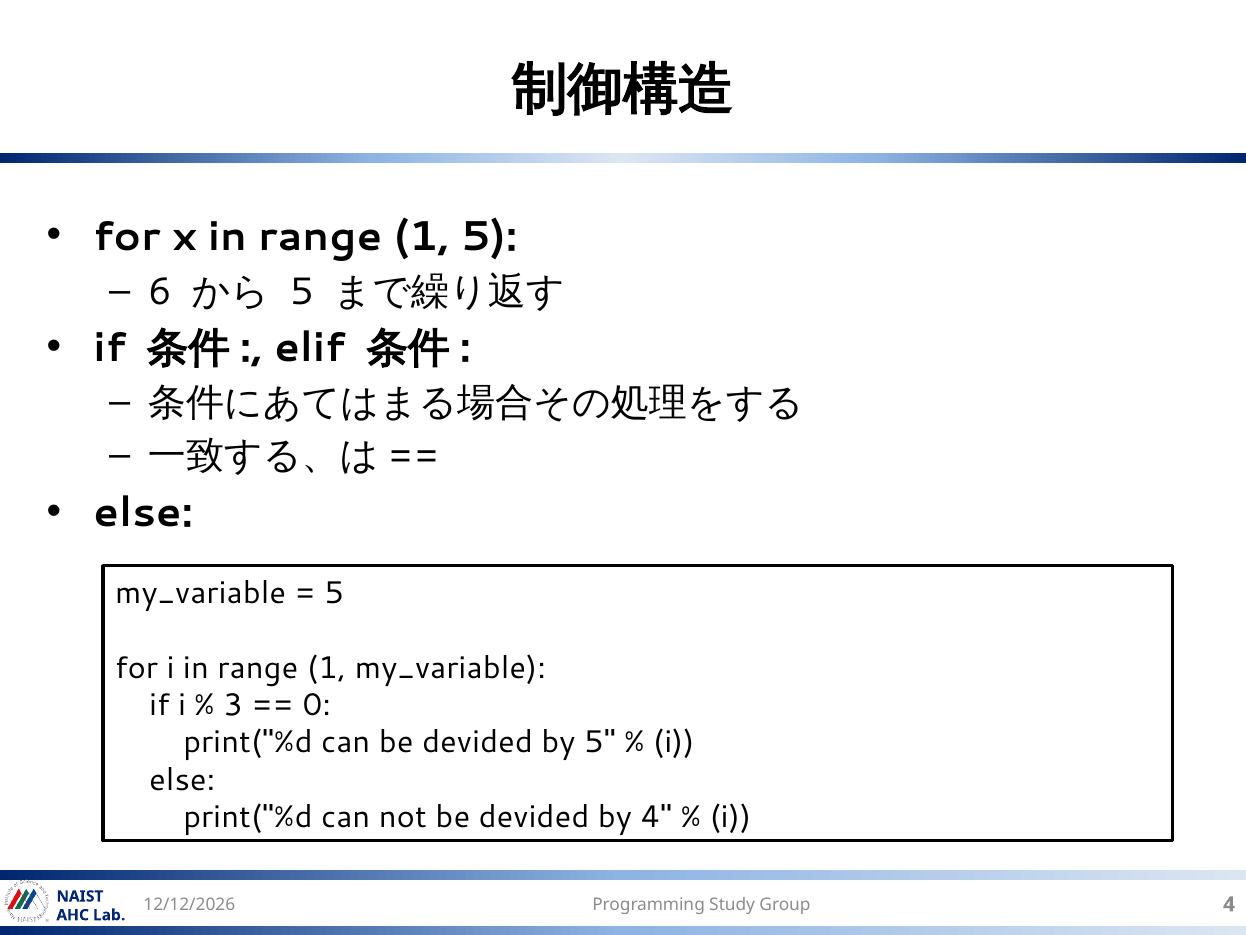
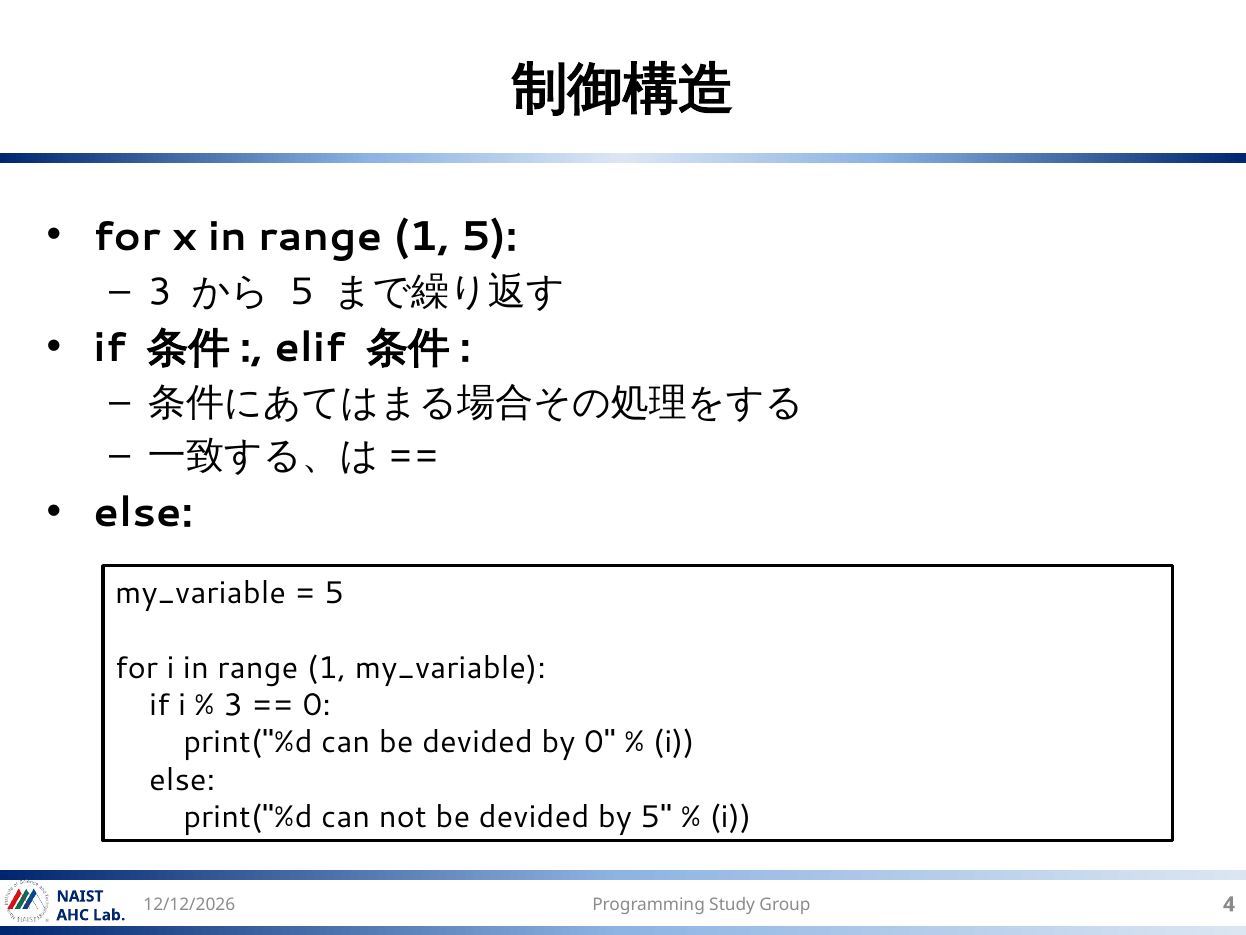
6: 6 -> 3 (160, 291)
by 5: 5 -> 0 (600, 742)
by 4: 4 -> 5 (656, 817)
